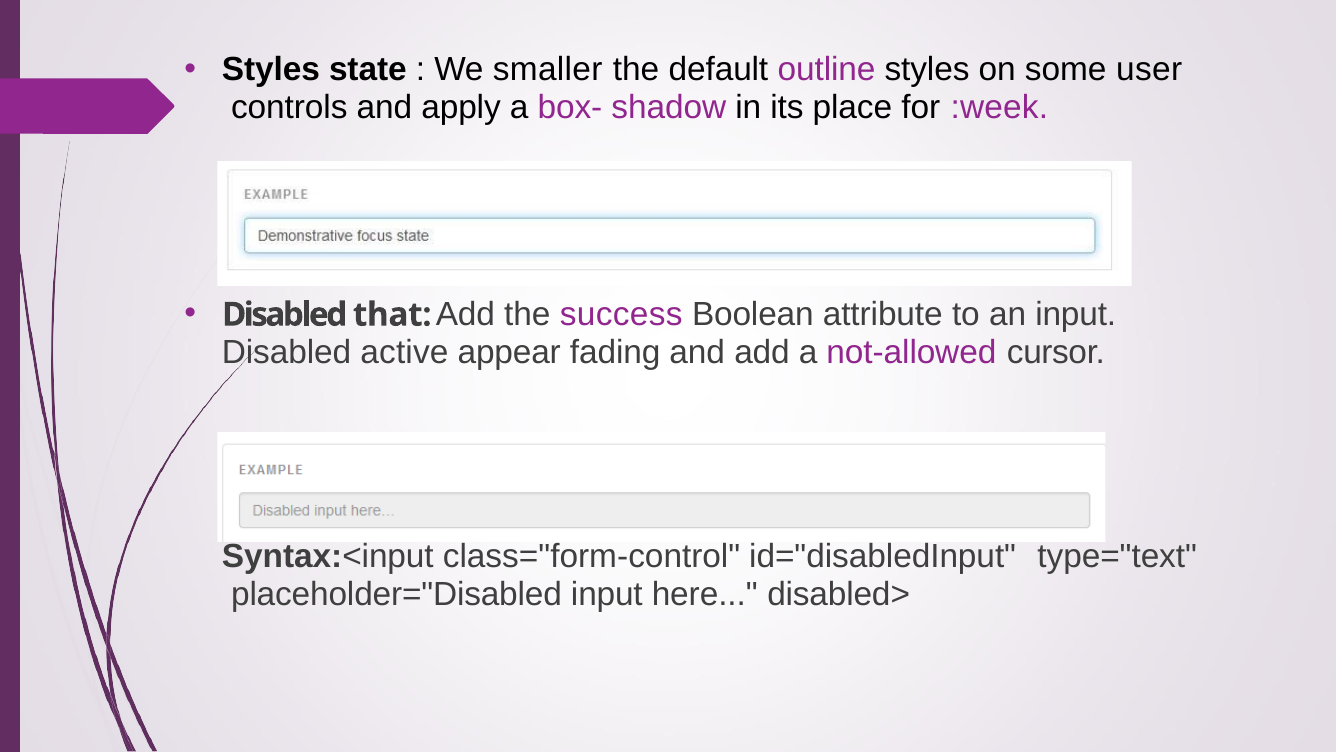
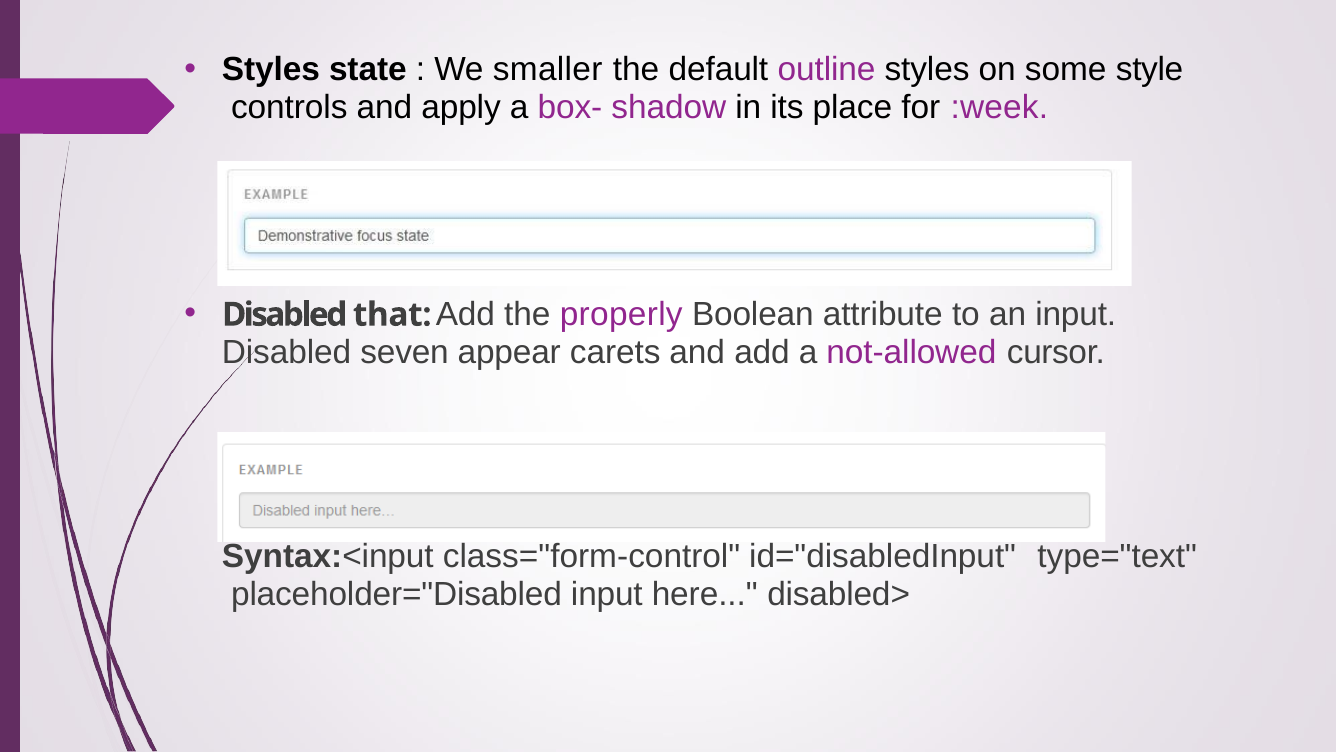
user: user -> style (1150, 70)
success: success -> properly (621, 314)
active: active -> seven (405, 352)
fading: fading -> carets (615, 352)
